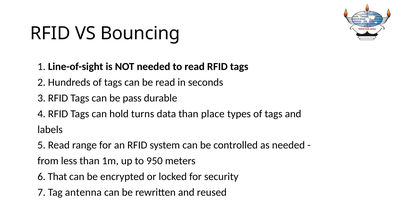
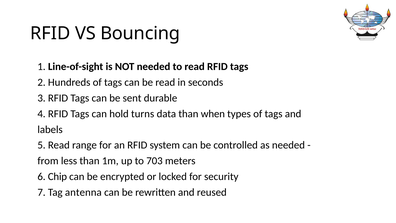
pass: pass -> sent (132, 98)
place: place -> when (213, 114)
950: 950 -> 703 (154, 161)
That: That -> Chip (57, 176)
